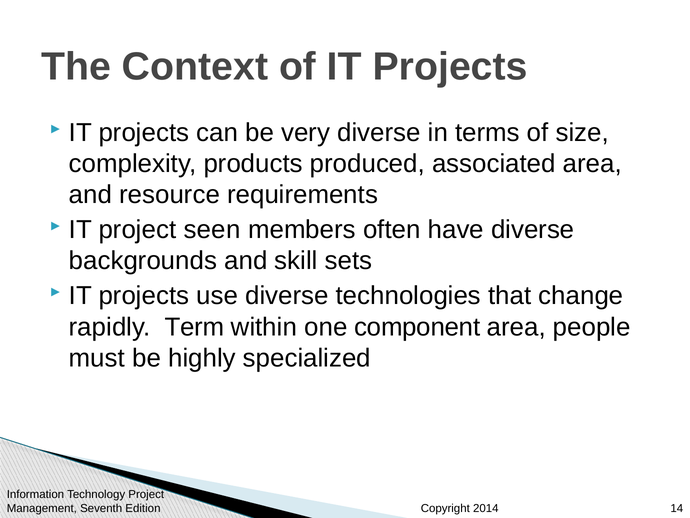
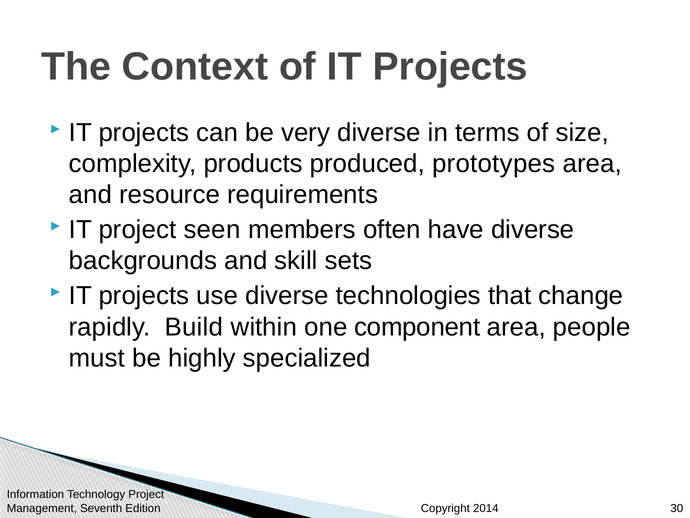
associated: associated -> prototypes (494, 164)
Term: Term -> Build (194, 327)
14: 14 -> 30 (677, 508)
